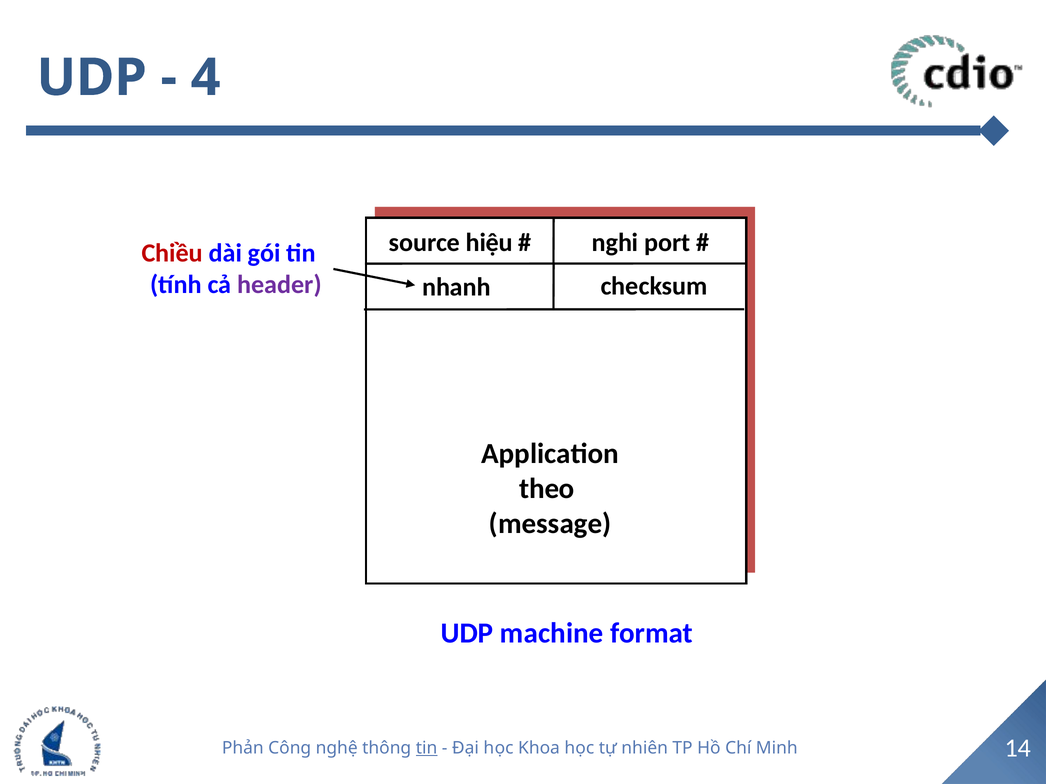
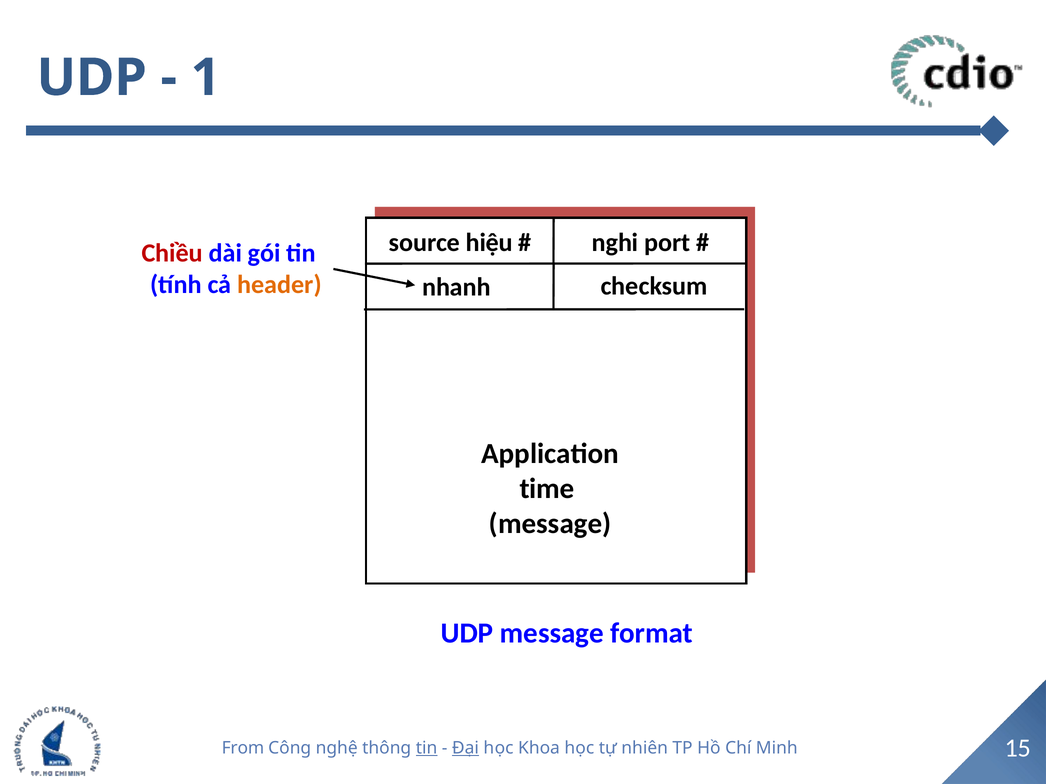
4: 4 -> 1 (206, 78)
header colour: purple -> orange (279, 285)
theo: theo -> time (547, 489)
UDP machine: machine -> message (552, 633)
Phản: Phản -> From (243, 748)
Đại underline: none -> present (465, 748)
14: 14 -> 15 (1018, 749)
